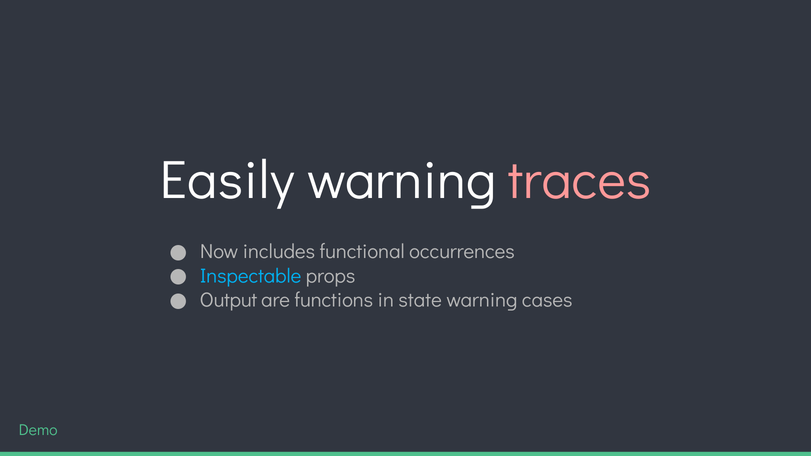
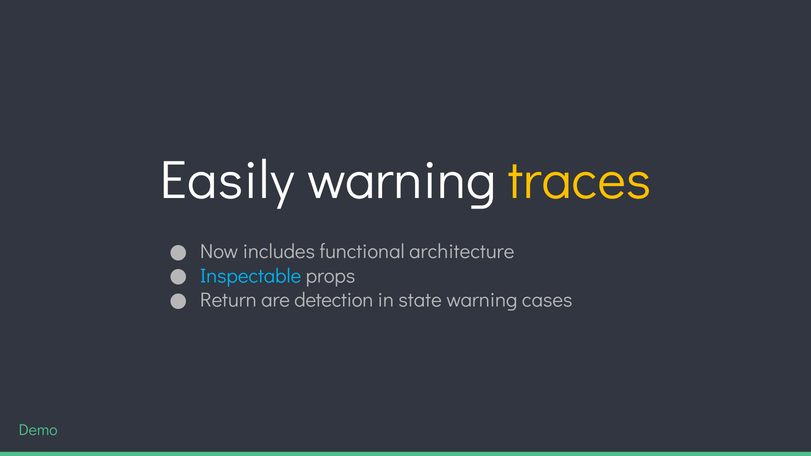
traces colour: pink -> yellow (580, 181)
occurrences: occurrences -> architecture (462, 252)
Output: Output -> Return (228, 300)
functions: functions -> detection (334, 300)
